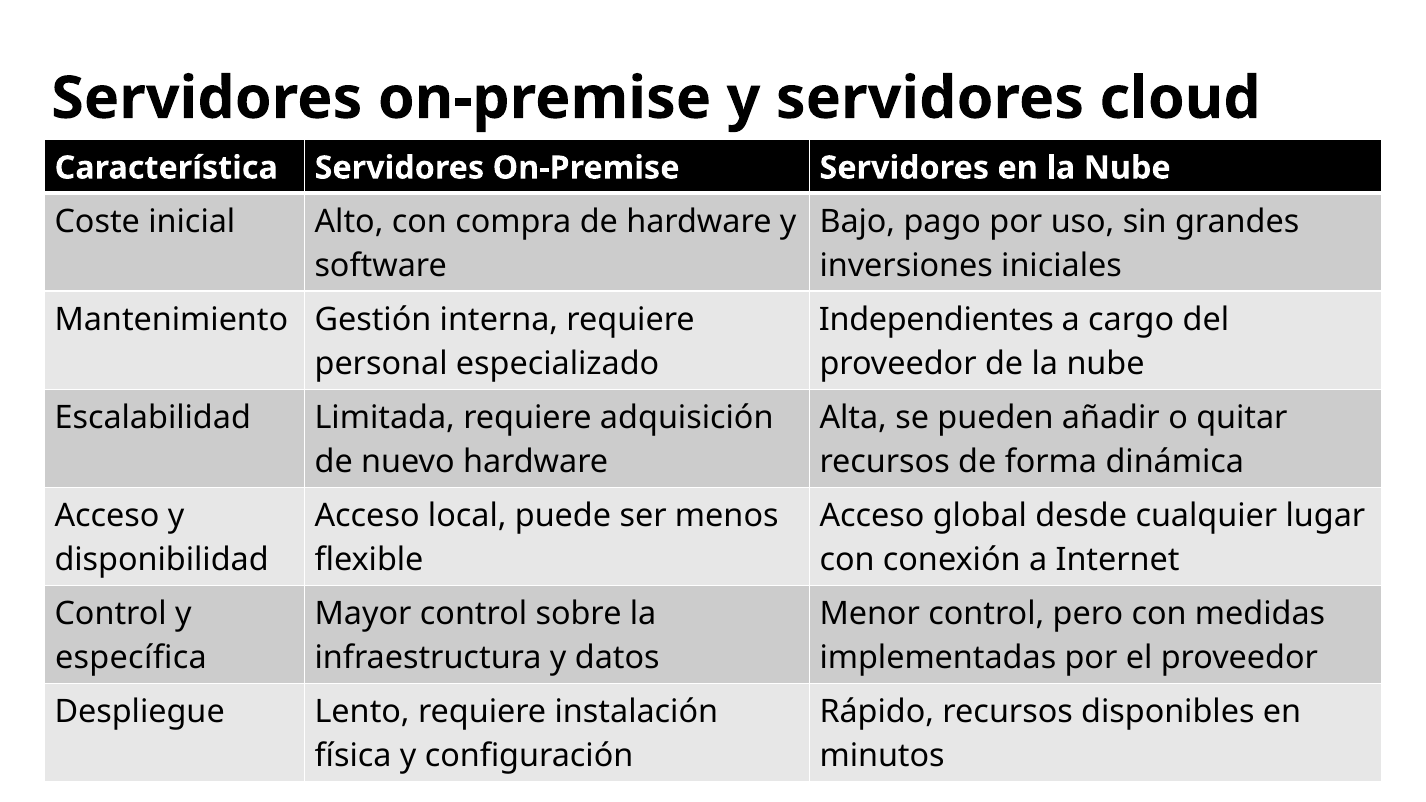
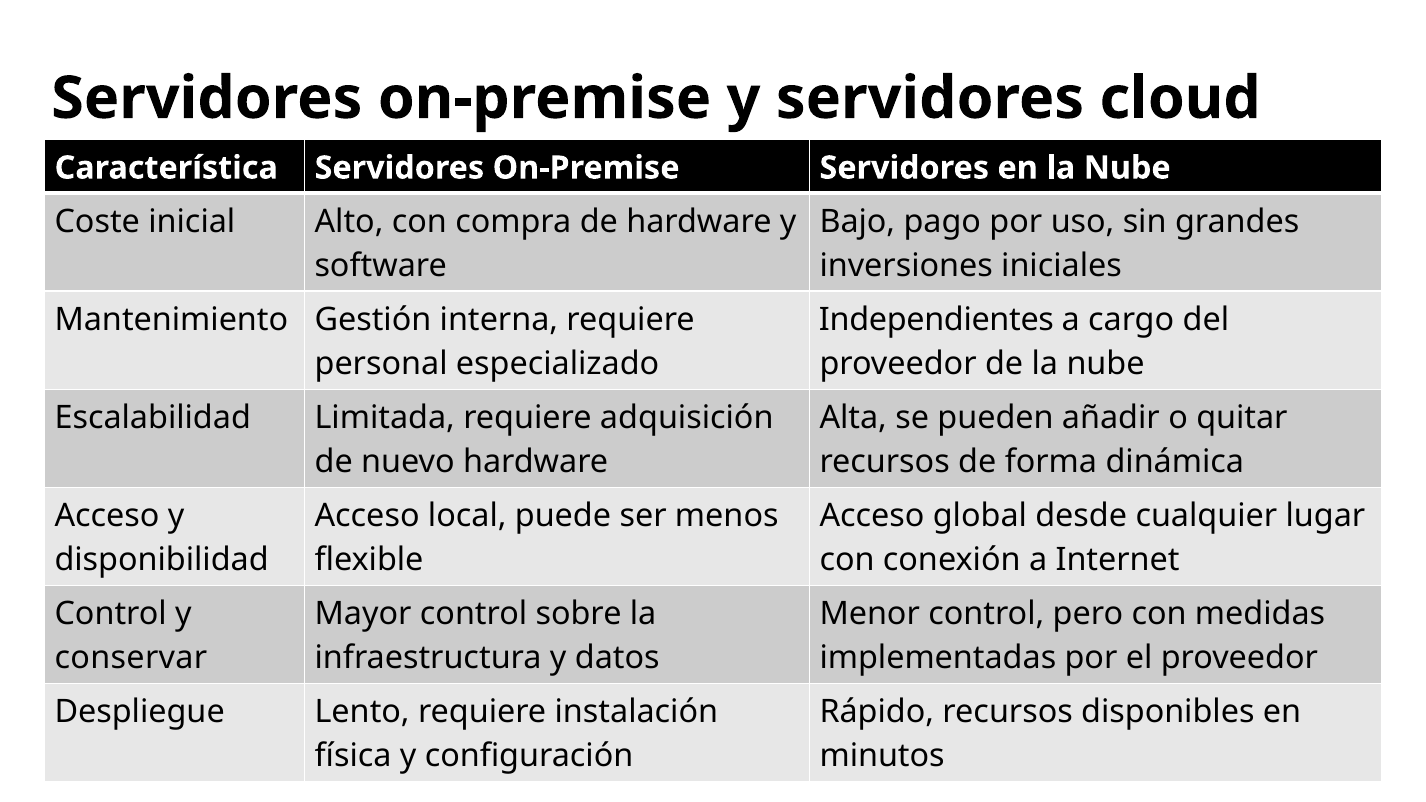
específica: específica -> conservar (131, 658)
